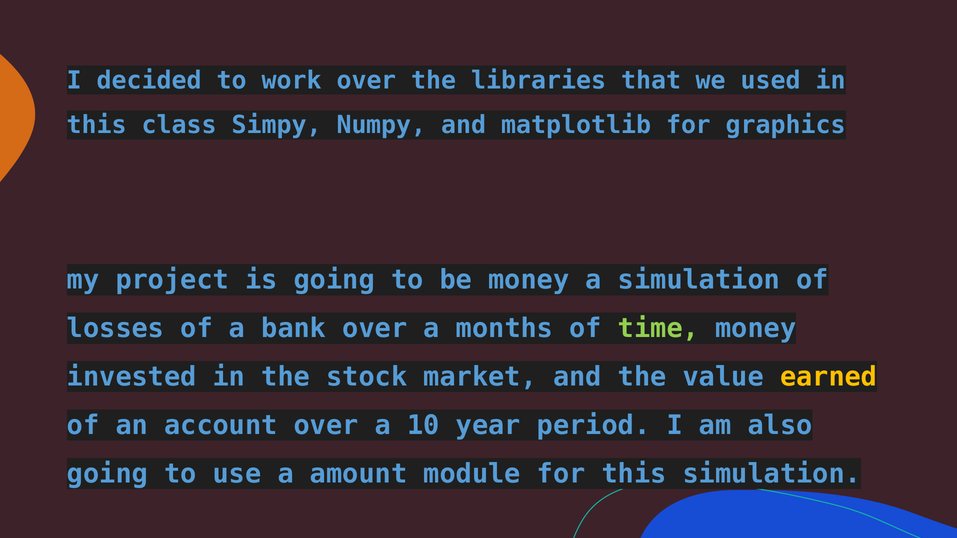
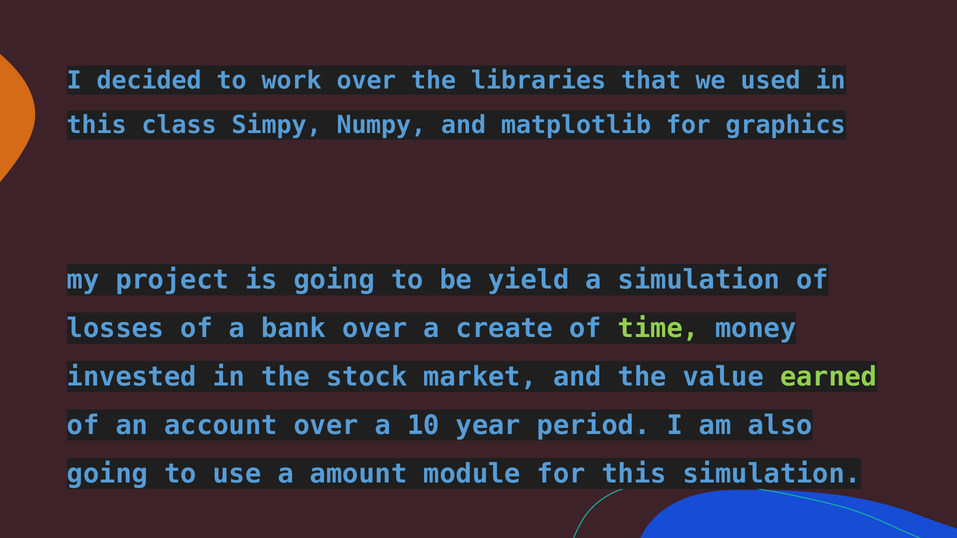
be money: money -> yield (529, 280)
months: months -> create (505, 329)
earned colour: yellow -> light green (829, 377)
